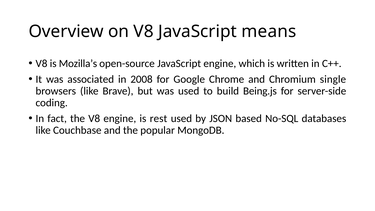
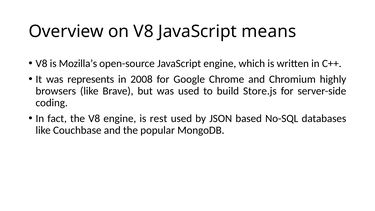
associated: associated -> represents (91, 79)
single: single -> highly (333, 79)
Being.js: Being.js -> Store.js (260, 91)
